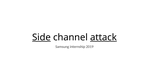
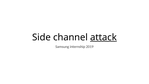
Side underline: present -> none (41, 37)
